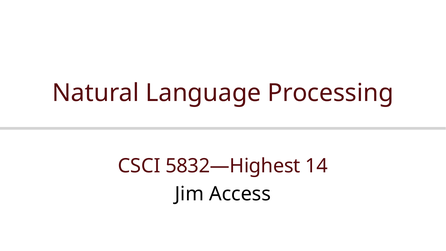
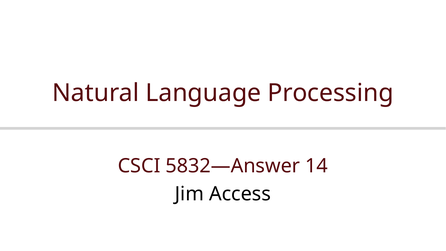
5832—Highest: 5832—Highest -> 5832—Answer (233, 166)
